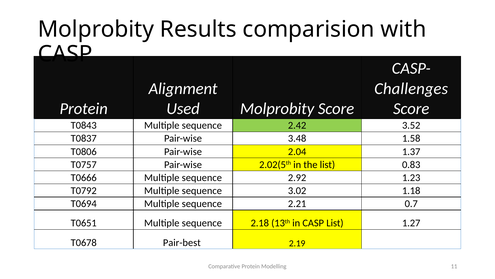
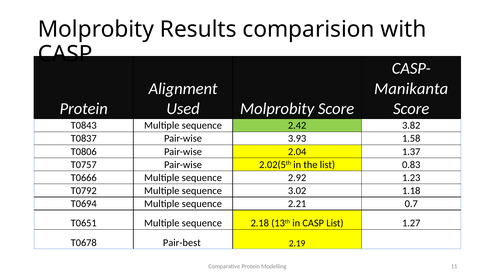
Challenges: Challenges -> Manikanta (411, 88)
3.52: 3.52 -> 3.82 (411, 125)
3.48: 3.48 -> 3.93 (297, 138)
